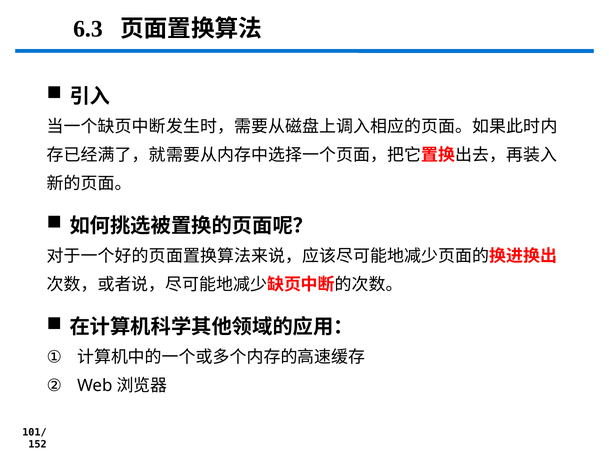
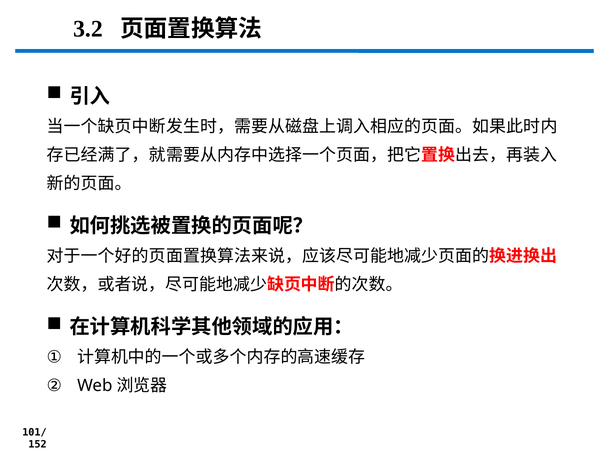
6.3: 6.3 -> 3.2 (88, 29)
